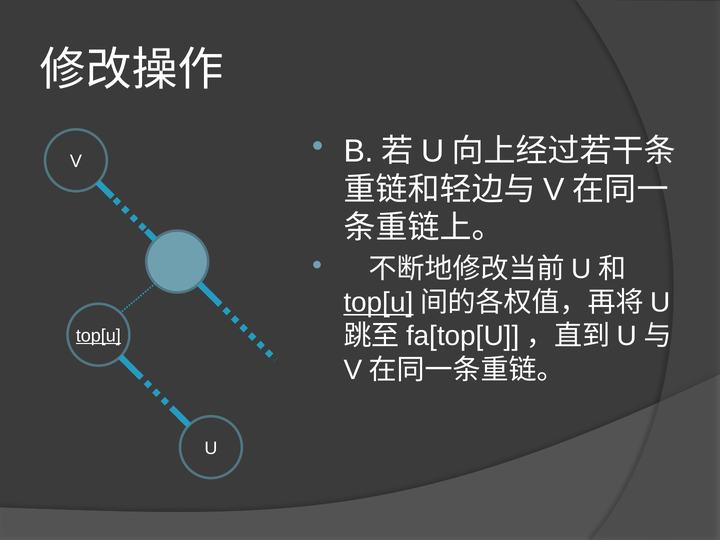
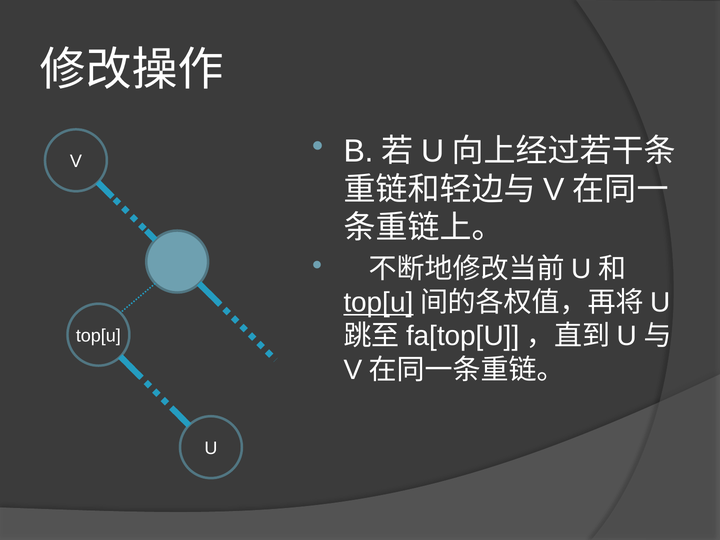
top[u underline: present -> none (98, 336)
